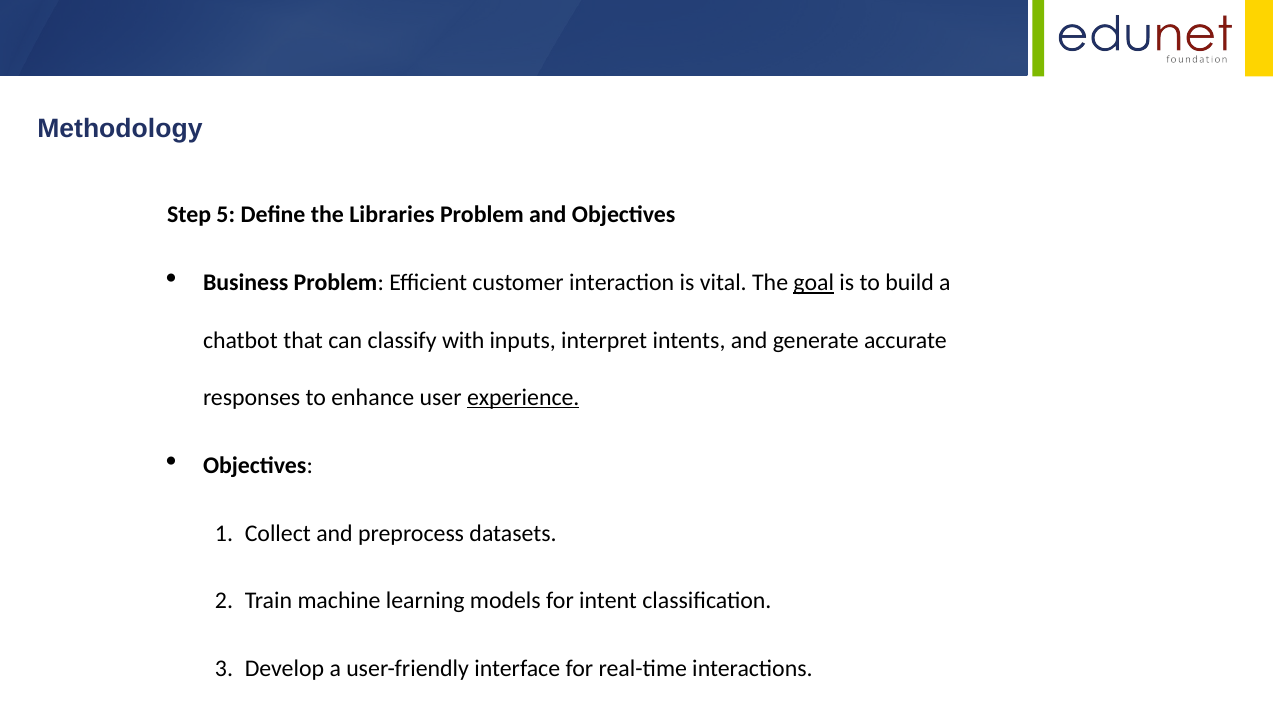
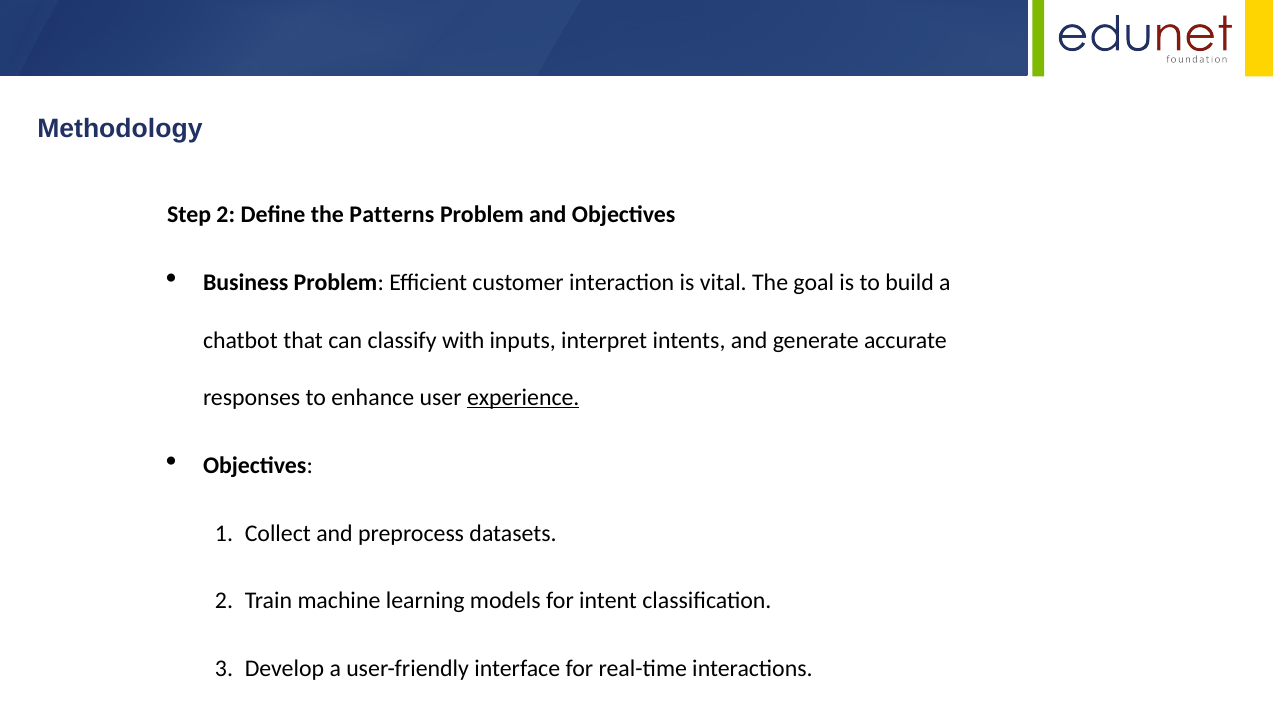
Step 5: 5 -> 2 (226, 215)
Libraries: Libraries -> Patterns (392, 215)
goal underline: present -> none (814, 283)
